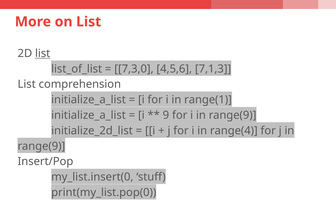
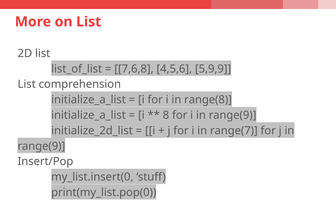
list underline: present -> none (43, 53)
7,3,0: 7,3,0 -> 7,6,8 (134, 69)
7,1,3: 7,1,3 -> 5,9,9 (213, 69)
range(1: range(1 -> range(8 (208, 100)
9: 9 -> 8 (166, 115)
range(4: range(4 -> range(7 (234, 131)
